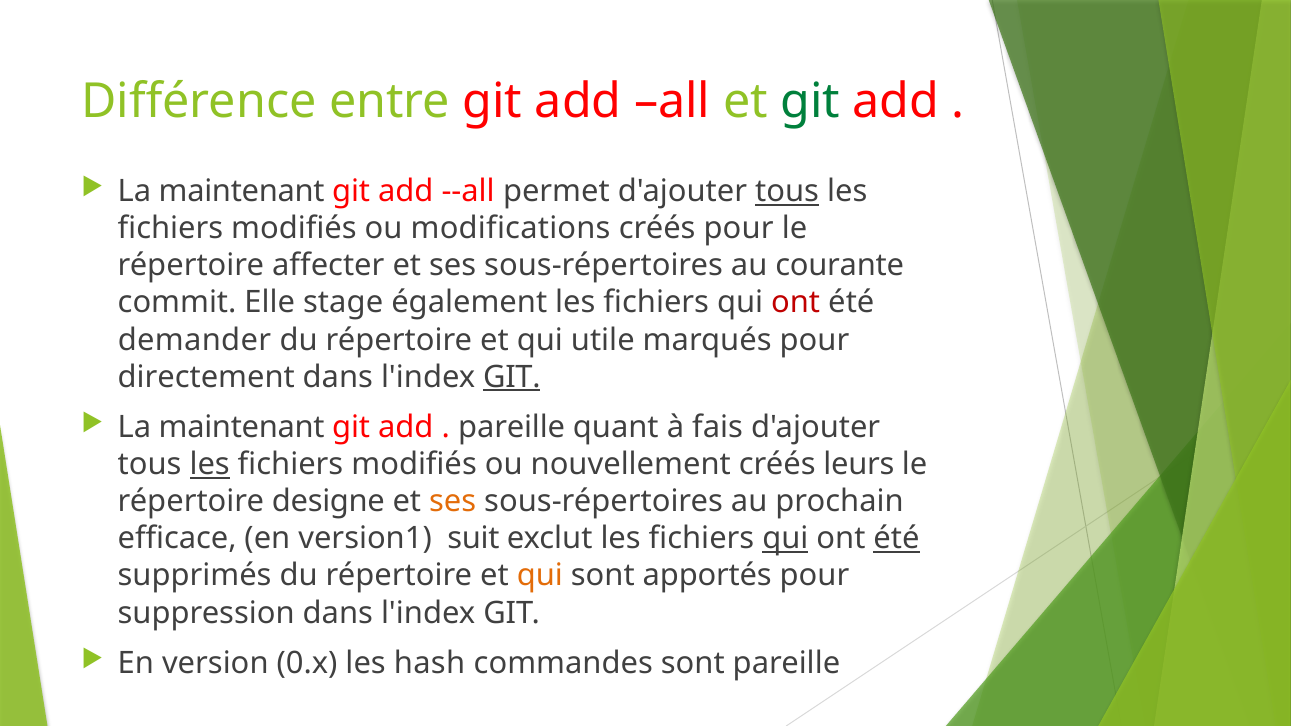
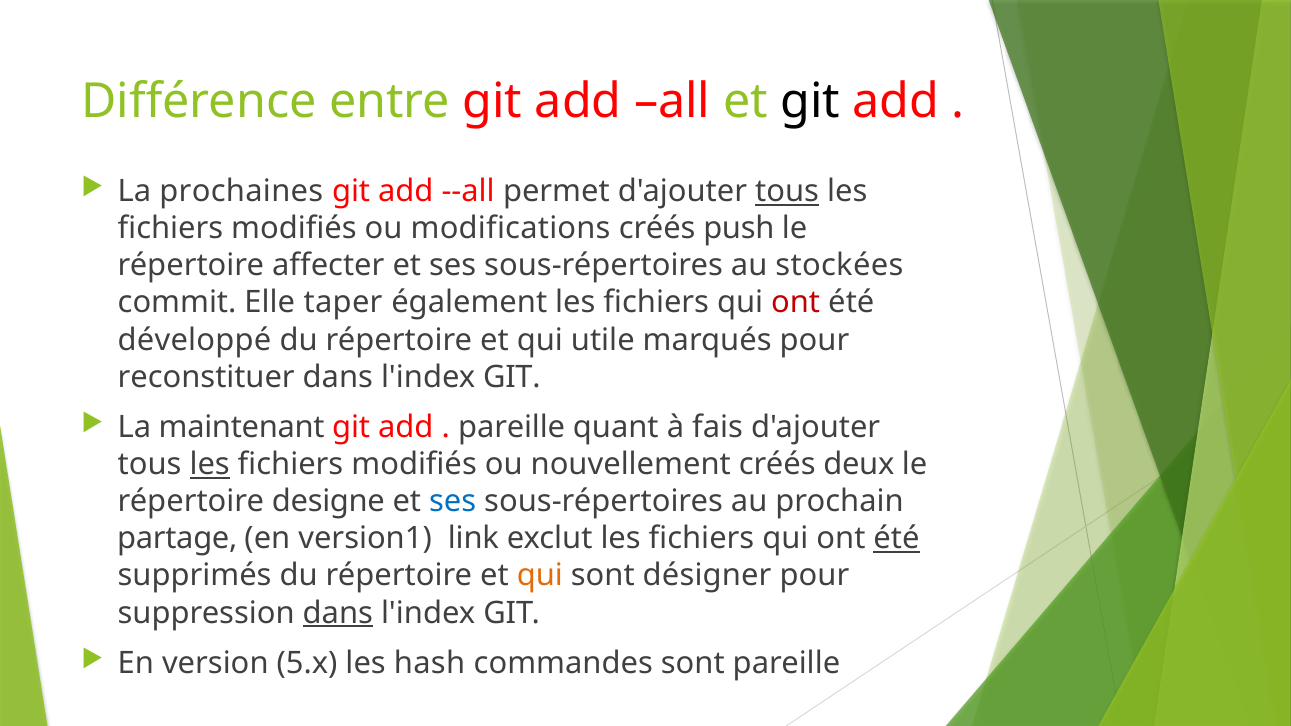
git colour: green -> black (810, 102)
maintenant: maintenant -> prochaines (241, 192)
créés pour: pour -> push (739, 229)
courante: courante -> stockées (839, 266)
stage: stage -> taper (343, 303)
demander: demander -> développé (195, 340)
directement: directement -> reconstituer (206, 377)
GIT underline: present -> none (512, 377)
leurs: leurs -> deux (859, 465)
ses colour: orange -> blue (453, 502)
efficace: efficace -> partage (177, 539)
suit: suit -> link (473, 539)
qui underline: present -> none (785, 539)
apportés: apportés -> désigner (707, 576)
dans underline: none -> present (338, 613)
0.x: 0.x -> 5.x (307, 664)
